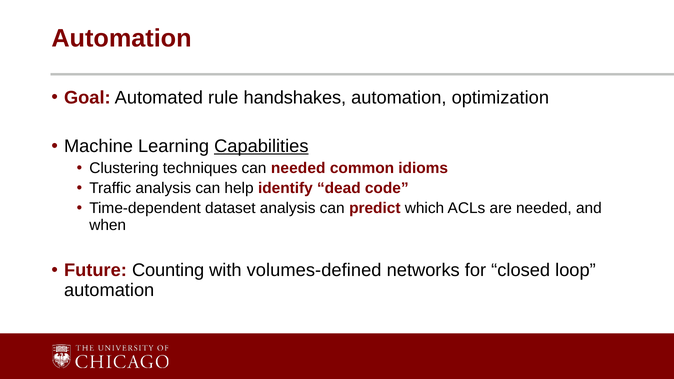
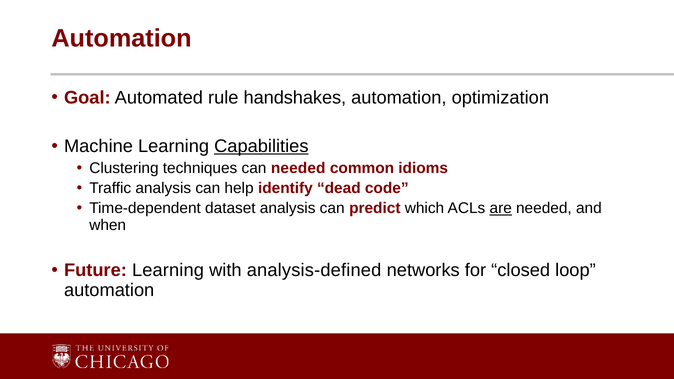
are underline: none -> present (501, 208)
Future Counting: Counting -> Learning (168, 270)
volumes-defined: volumes-defined -> analysis-defined (314, 270)
